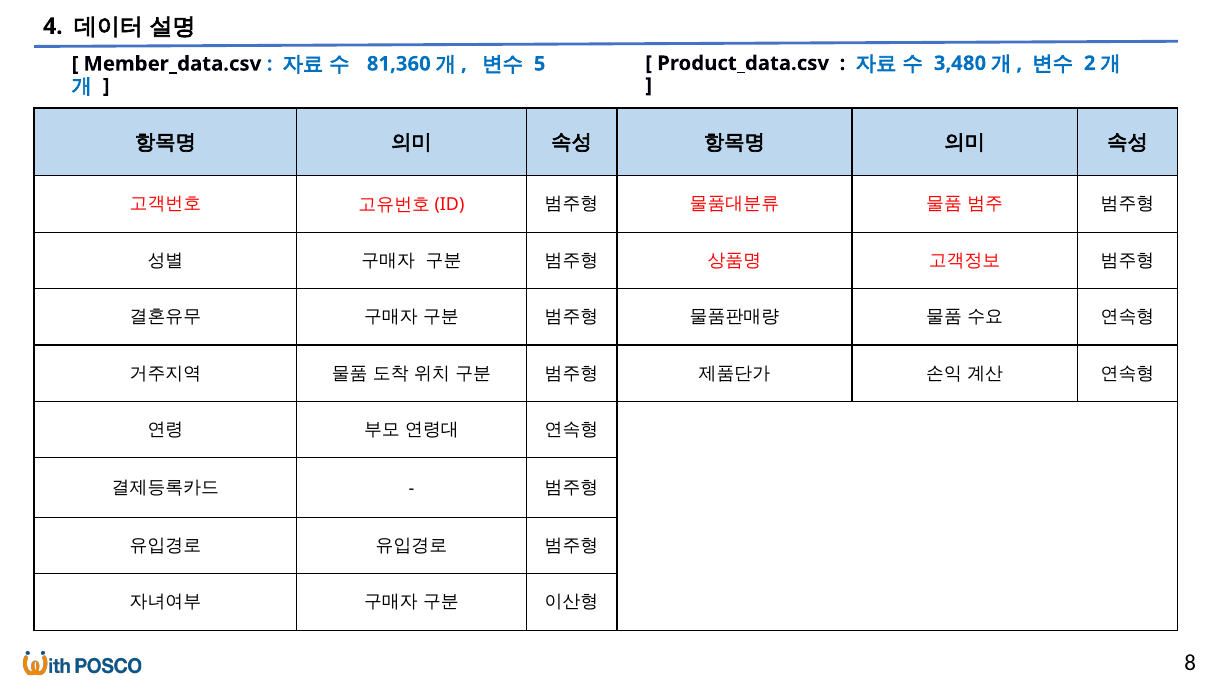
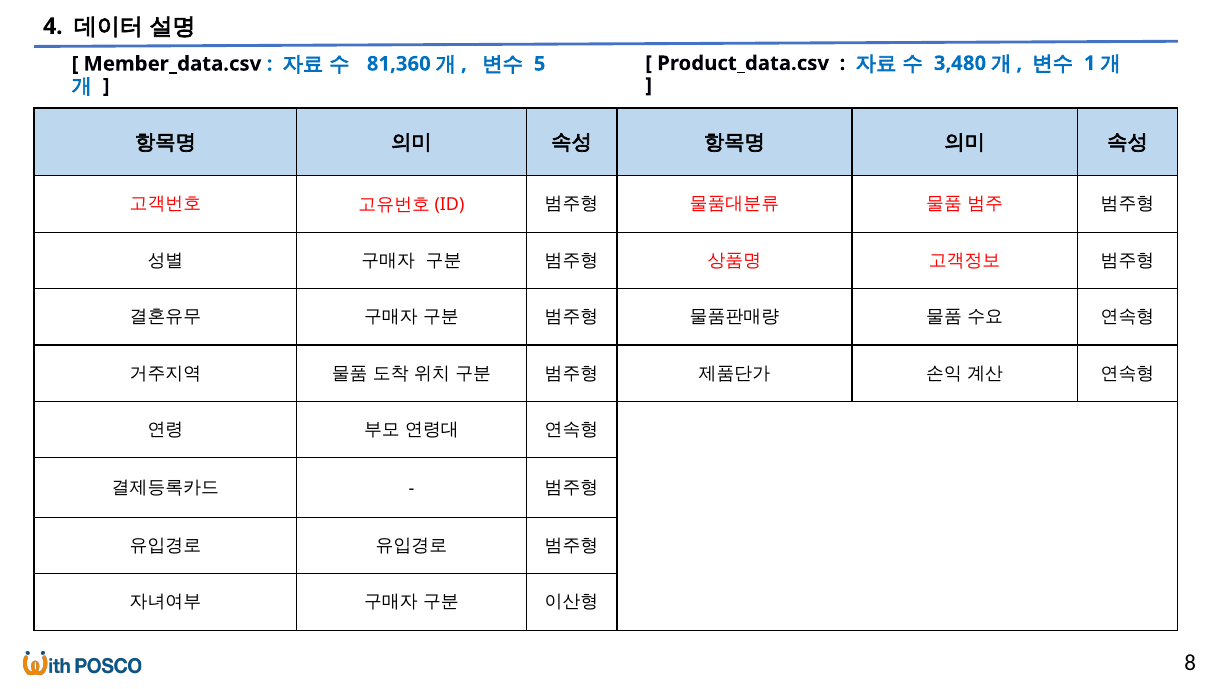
2: 2 -> 1 (1090, 63)
